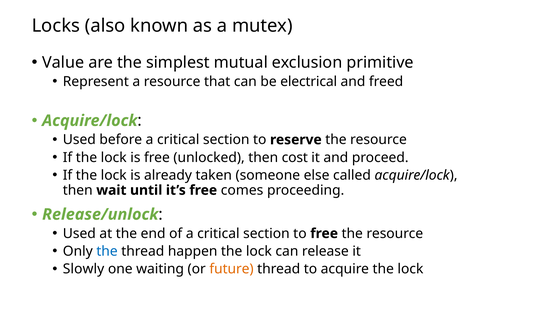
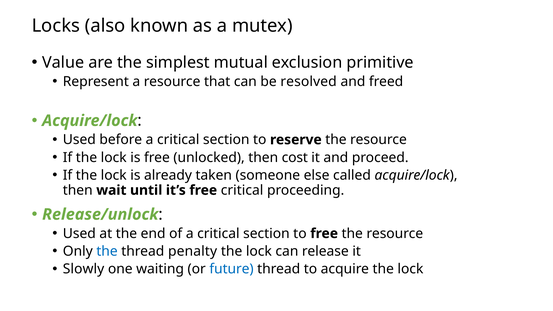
electrical: electrical -> resolved (309, 82)
free comes: comes -> critical (242, 190)
happen: happen -> penalty (193, 251)
future colour: orange -> blue (232, 269)
